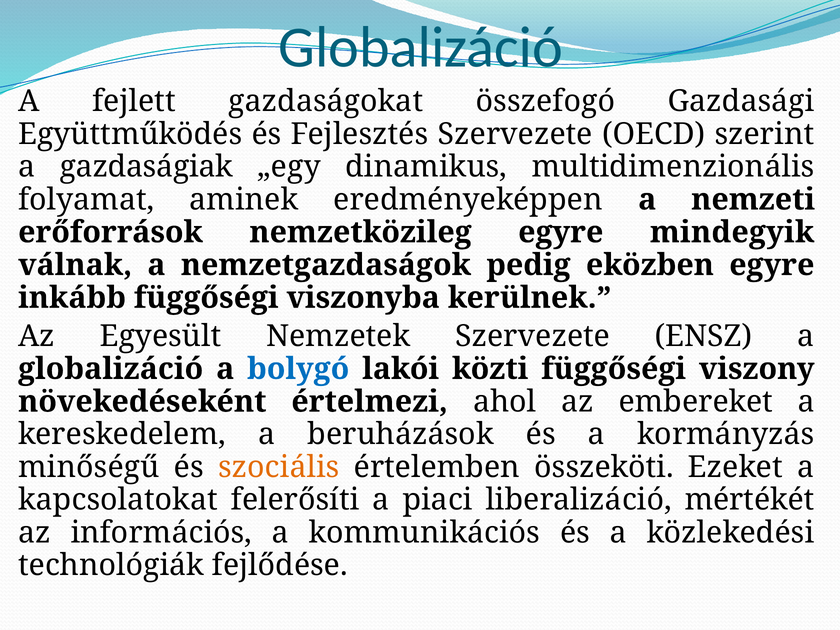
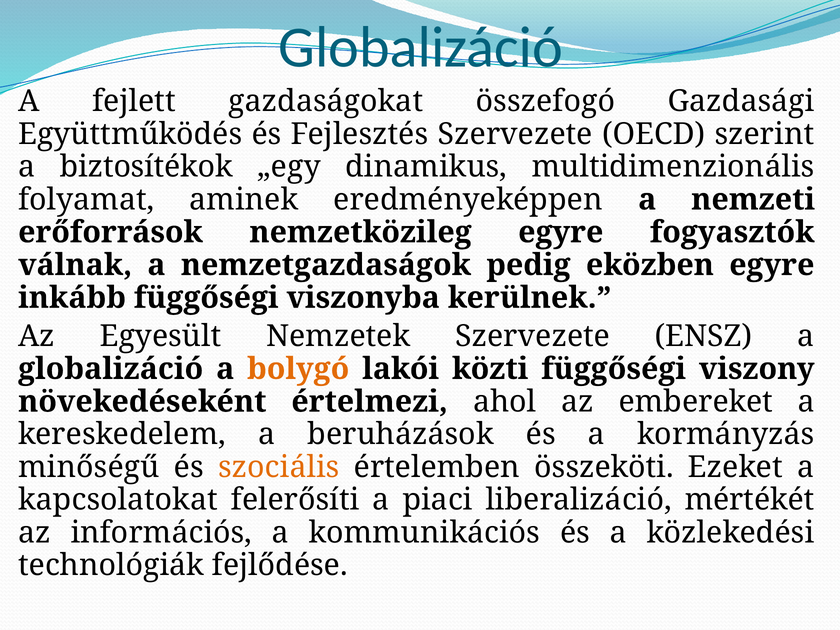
gazdaságiak: gazdaságiak -> biztosítékok (146, 167)
mindegyik: mindegyik -> fogyasztók (732, 232)
bolygó colour: blue -> orange (298, 369)
